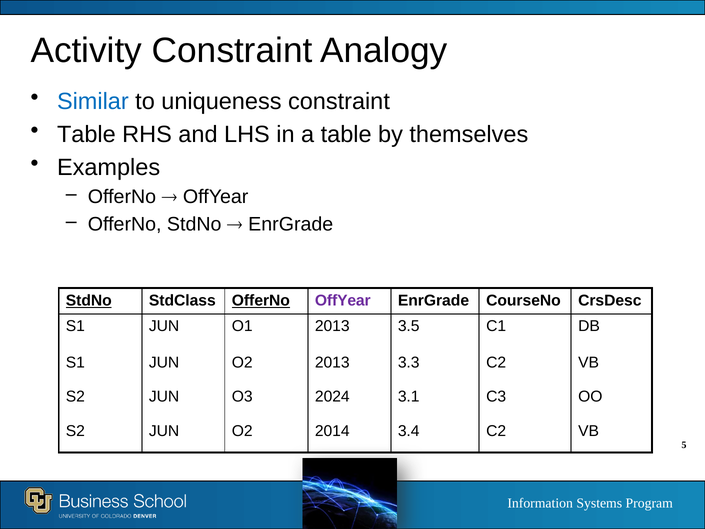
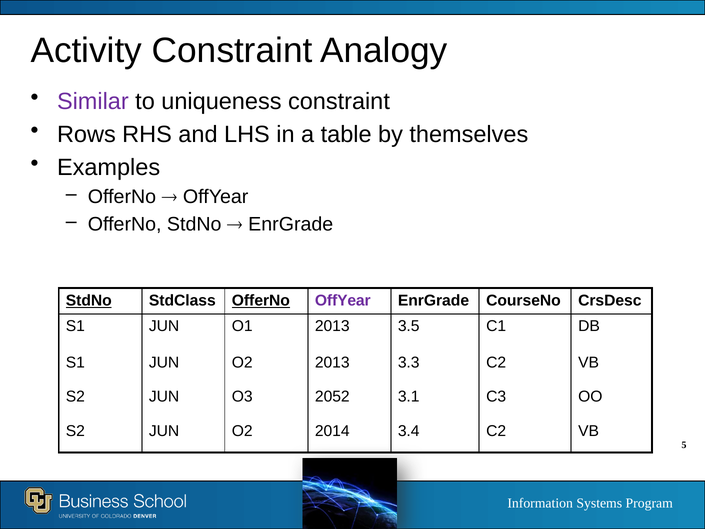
Similar colour: blue -> purple (93, 102)
Table: Table -> Rows (86, 134)
2024: 2024 -> 2052 (332, 397)
